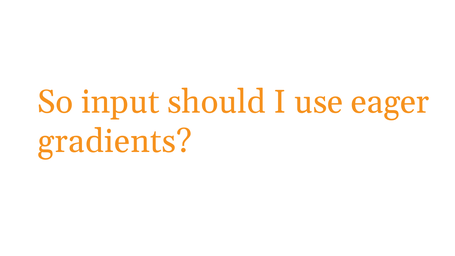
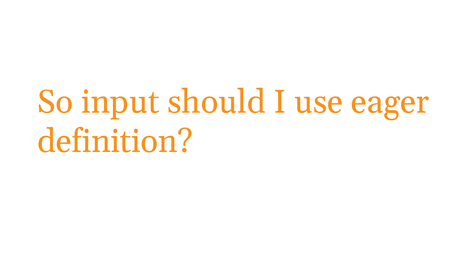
gradients: gradients -> definition (115, 141)
